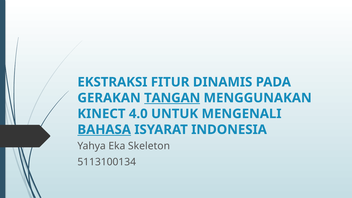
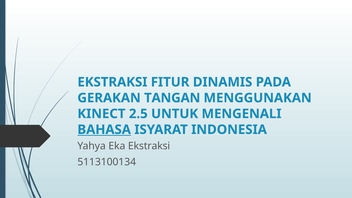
TANGAN underline: present -> none (172, 98)
4.0: 4.0 -> 2.5 (138, 114)
Eka Skeleton: Skeleton -> Ekstraksi (149, 146)
